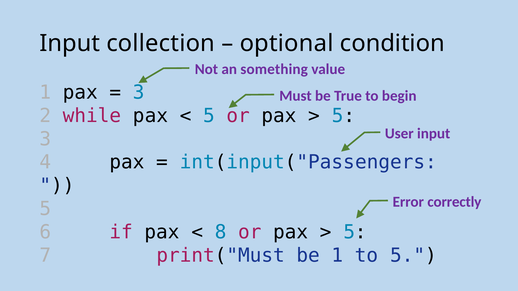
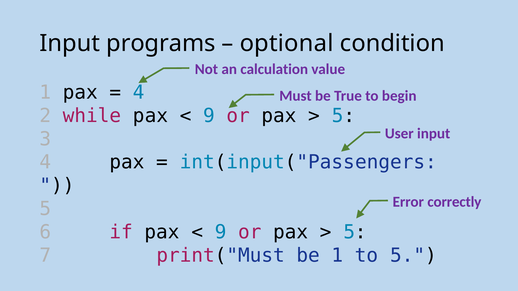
collection: collection -> programs (161, 44)
something: something -> calculation (274, 69)
3: 3 -> 4 (139, 93)
5: 5 -> 9 (209, 116)
8: 8 -> 9 (221, 232)
